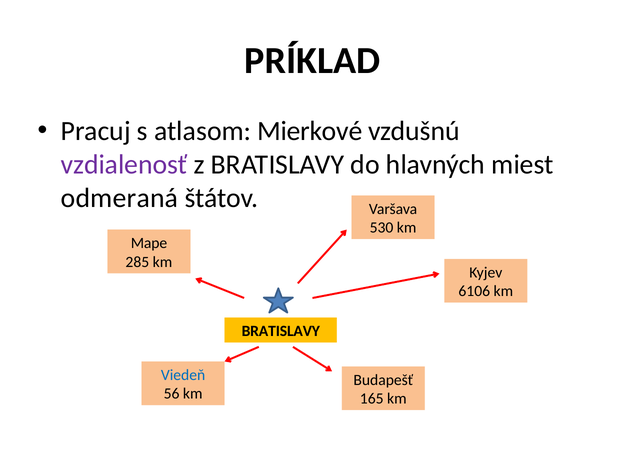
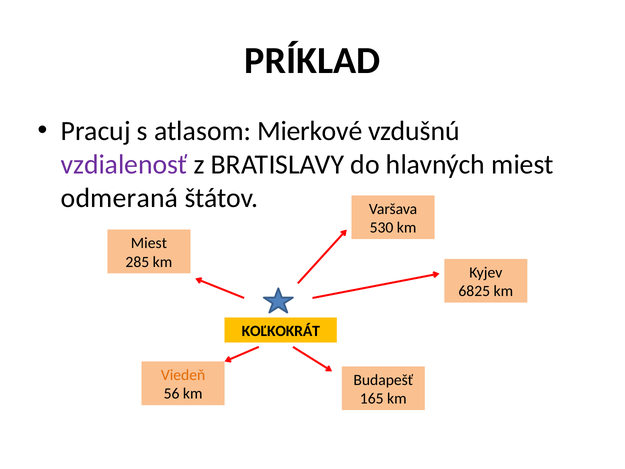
Mape: Mape -> Miest (149, 243)
6106: 6106 -> 6825 (474, 291)
BRATISLAVY: BRATISLAVY -> KOĽKOKRÁT (281, 331)
Viedeň colour: blue -> orange (183, 375)
